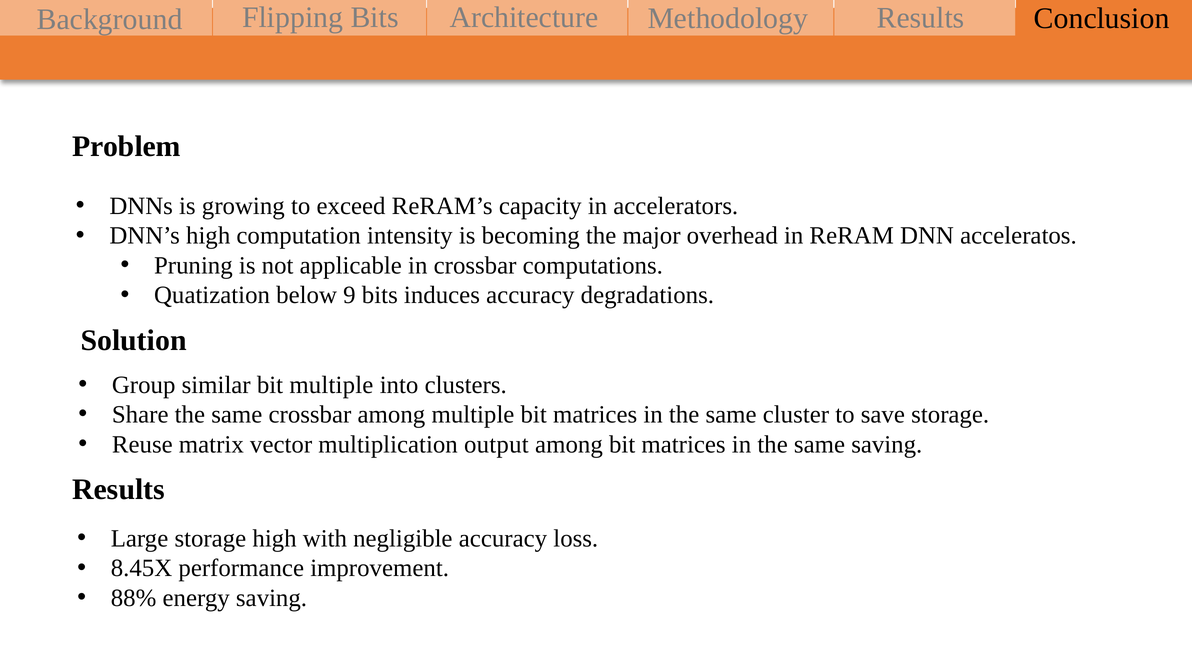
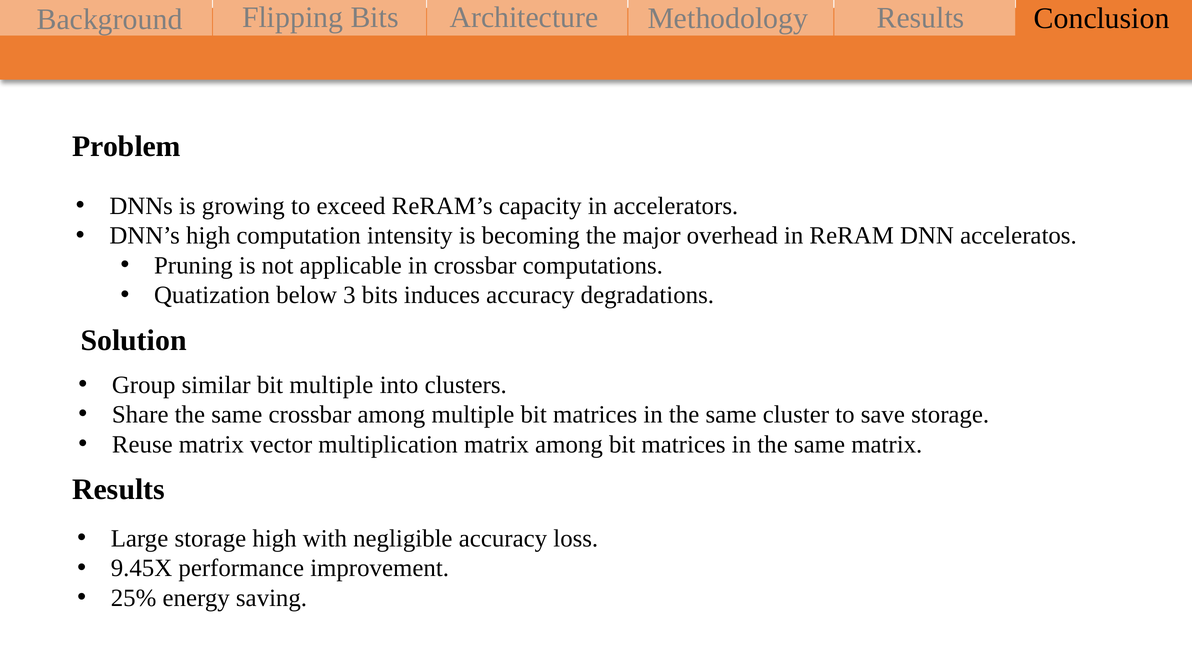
9: 9 -> 3 (349, 296)
multiplication output: output -> matrix (496, 445)
same saving: saving -> matrix (887, 445)
8.45X: 8.45X -> 9.45X (142, 569)
88%: 88% -> 25% (134, 598)
